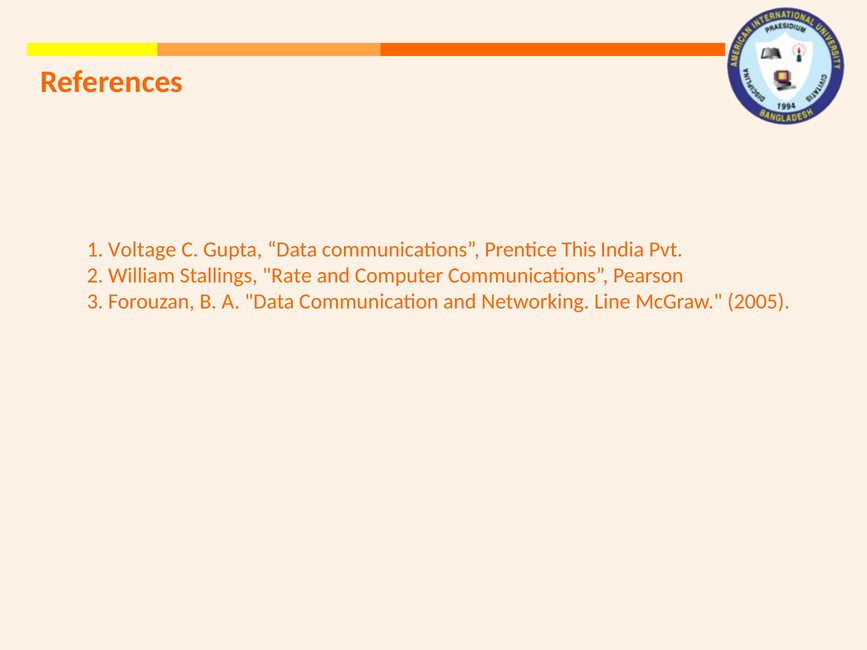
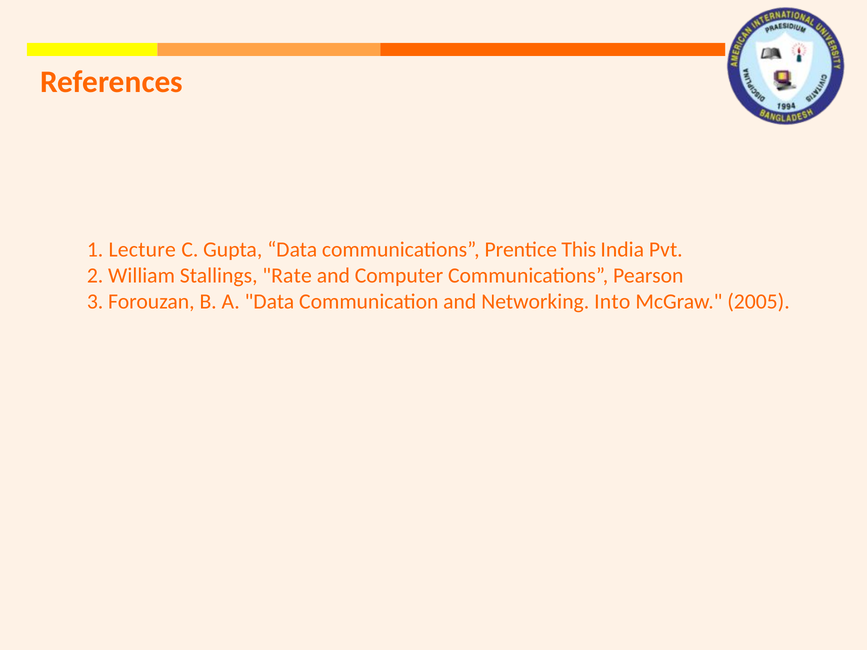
Voltage: Voltage -> Lecture (142, 250)
Line: Line -> Into (612, 302)
